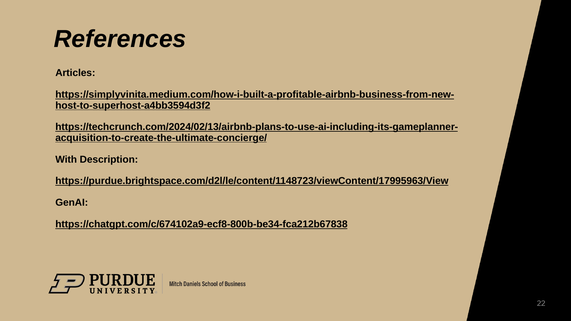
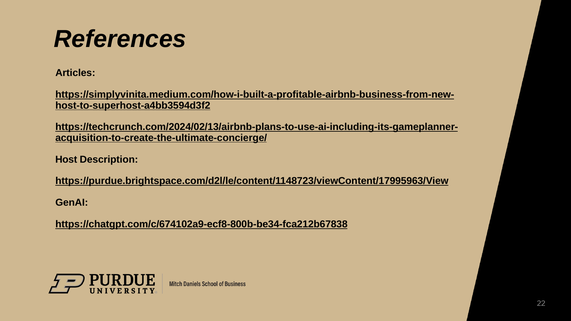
With: With -> Host (66, 160)
